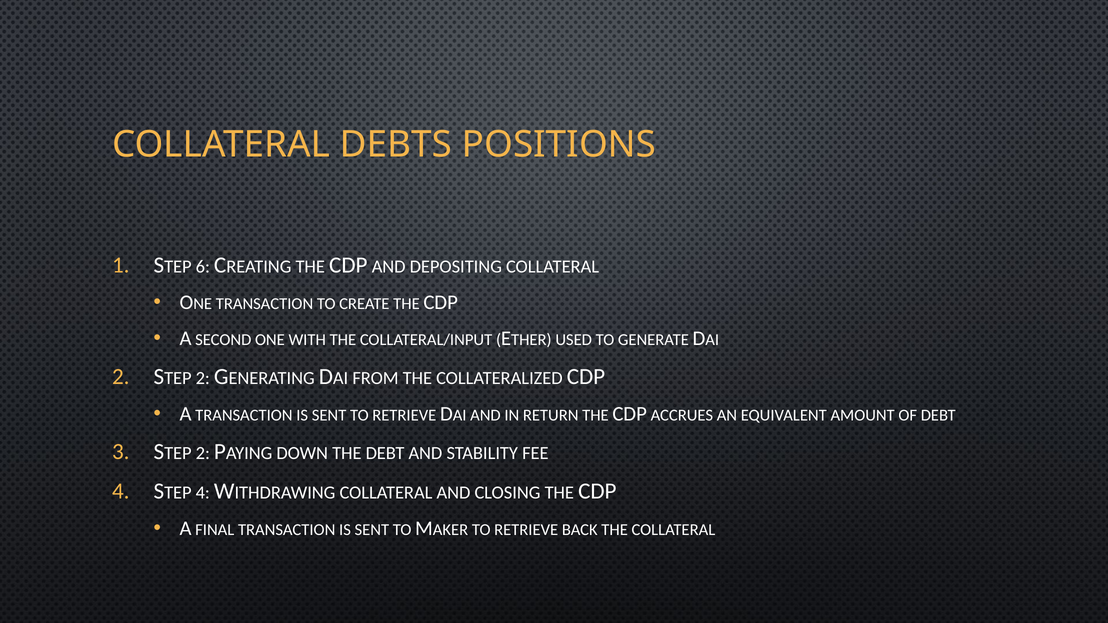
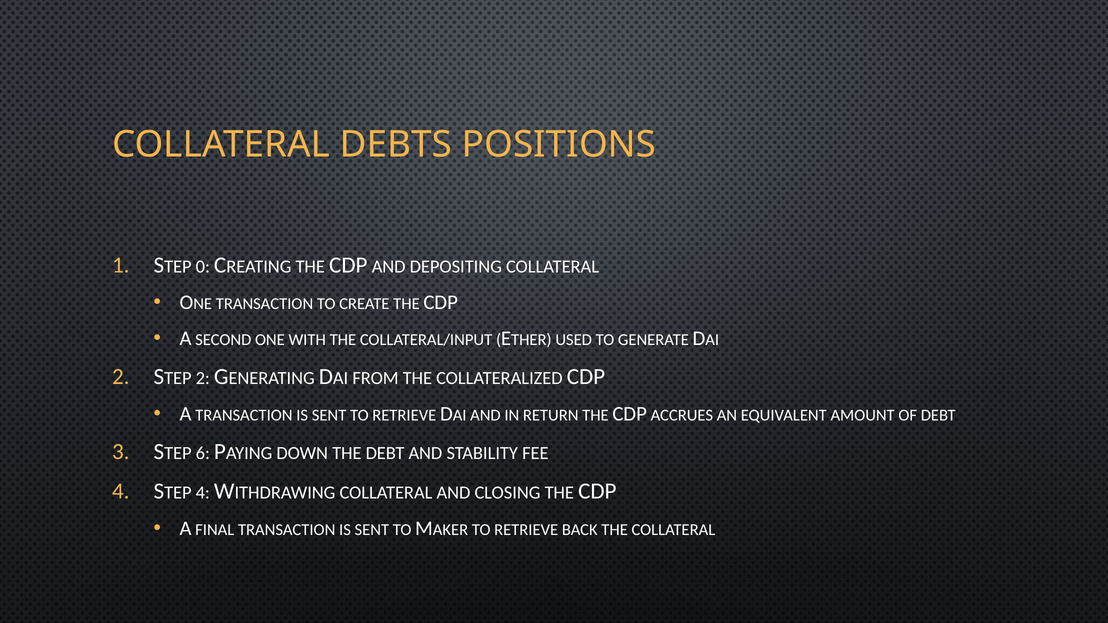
6: 6 -> 0 (203, 267)
2: 2 -> 6 (203, 454)
